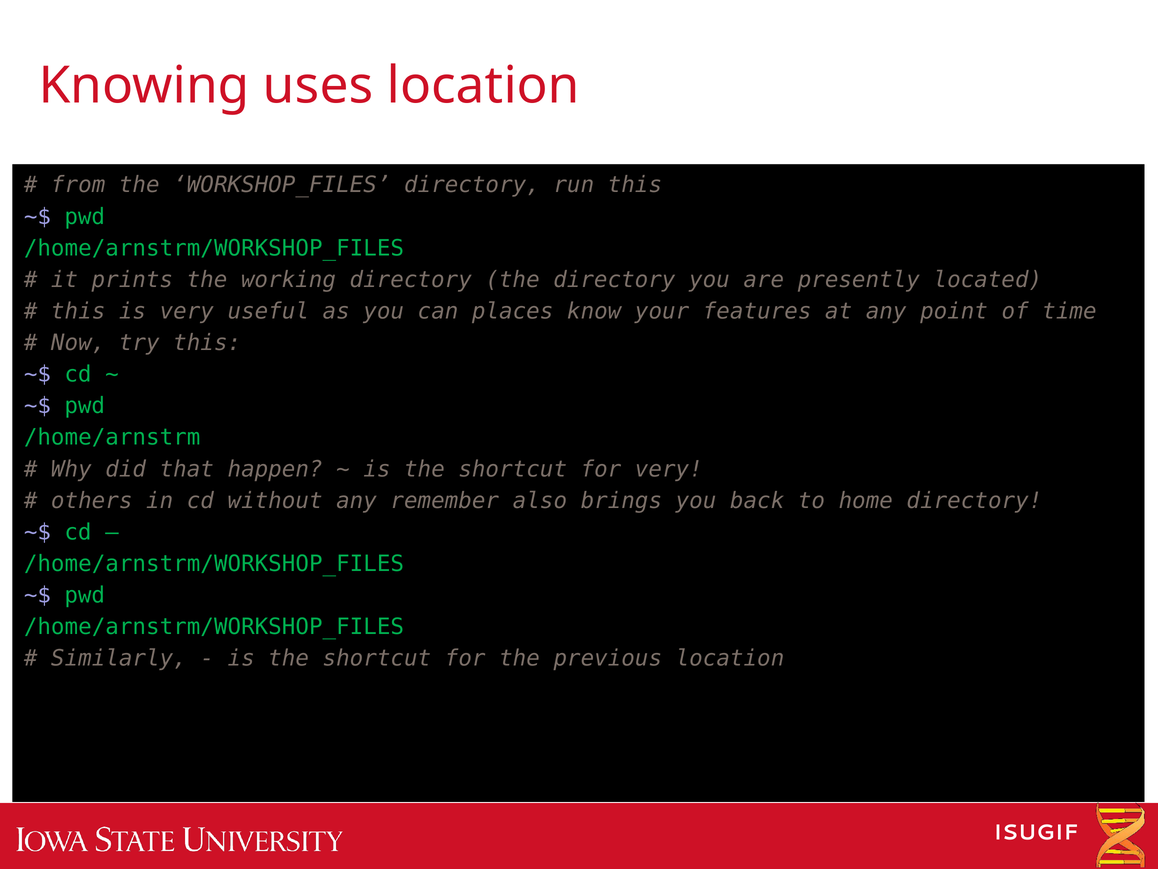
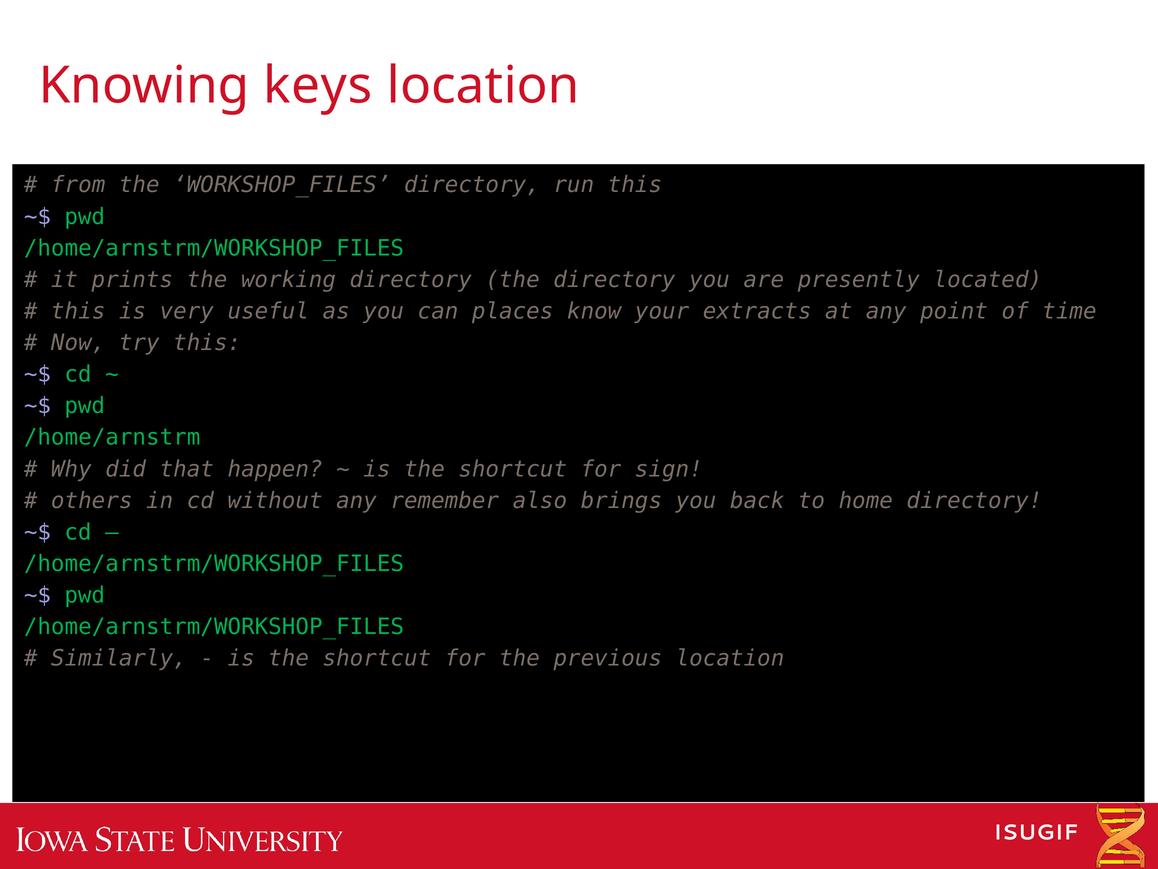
uses: uses -> keys (318, 86)
features: features -> extracts (757, 311)
for very: very -> sign (669, 469)
